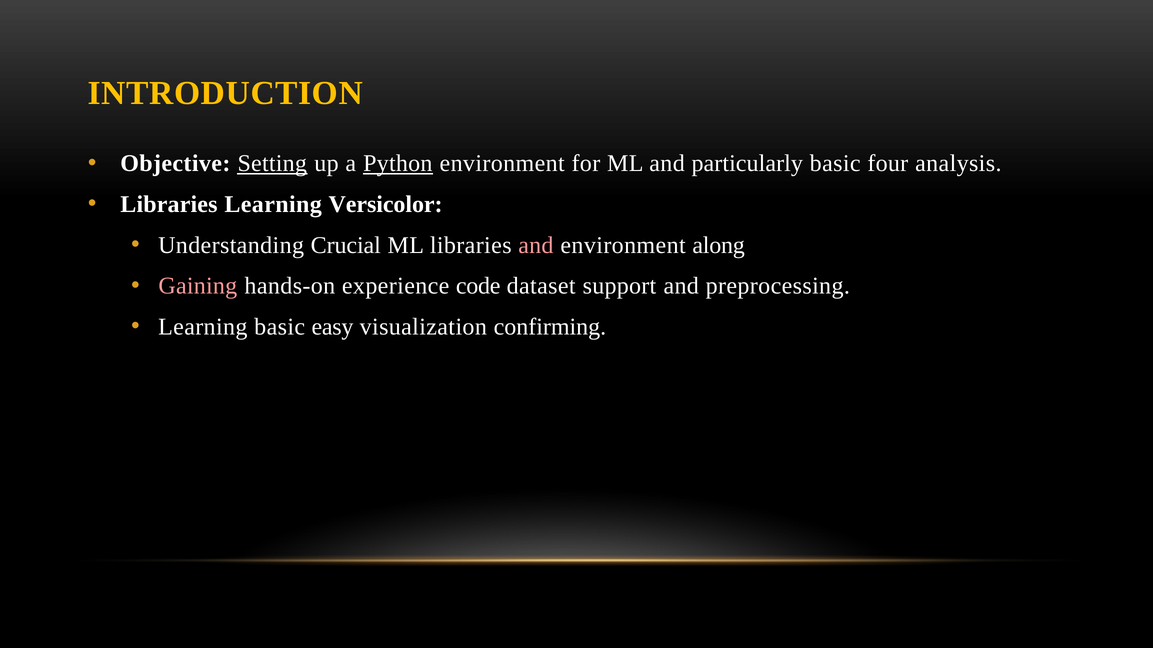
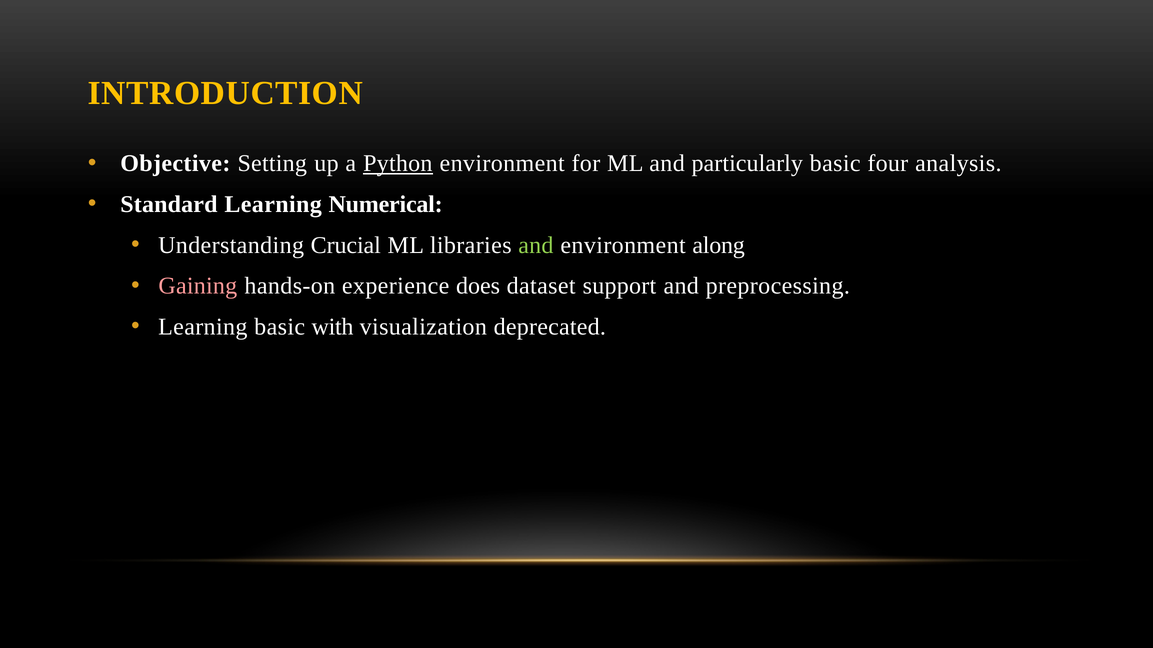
Setting underline: present -> none (272, 164)
Libraries: Libraries -> Standard (169, 205)
Versicolor: Versicolor -> Numerical (386, 205)
and colour: pink -> light green (536, 245)
code: code -> does (478, 286)
easy: easy -> with (332, 327)
confirming: confirming -> deprecated (550, 327)
